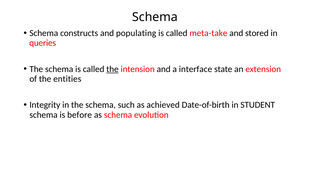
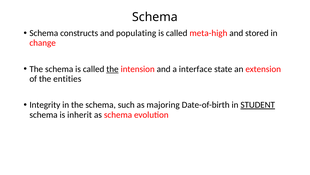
meta-take: meta-take -> meta-high (208, 33)
queries: queries -> change (43, 43)
achieved: achieved -> majoring (163, 105)
STUDENT underline: none -> present (258, 105)
before: before -> inherit (80, 114)
